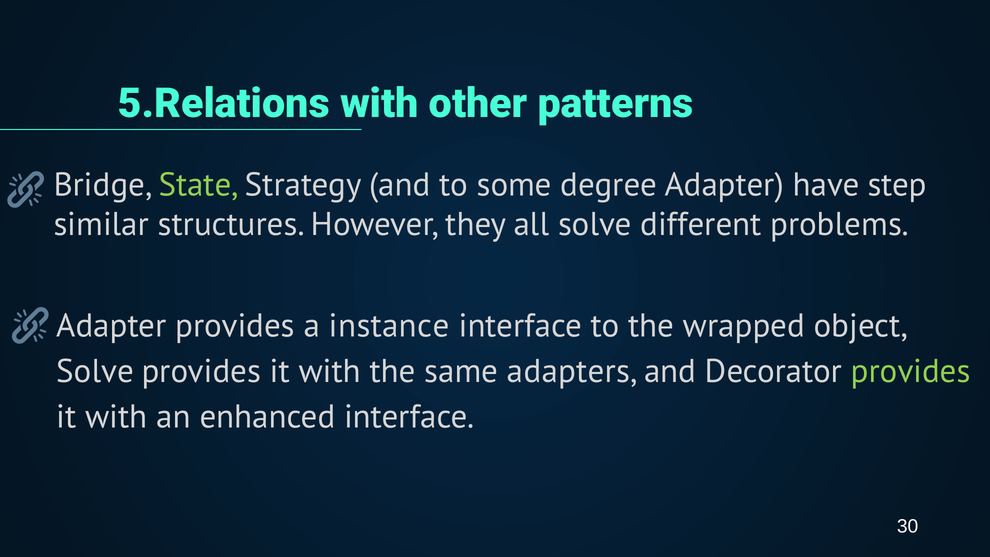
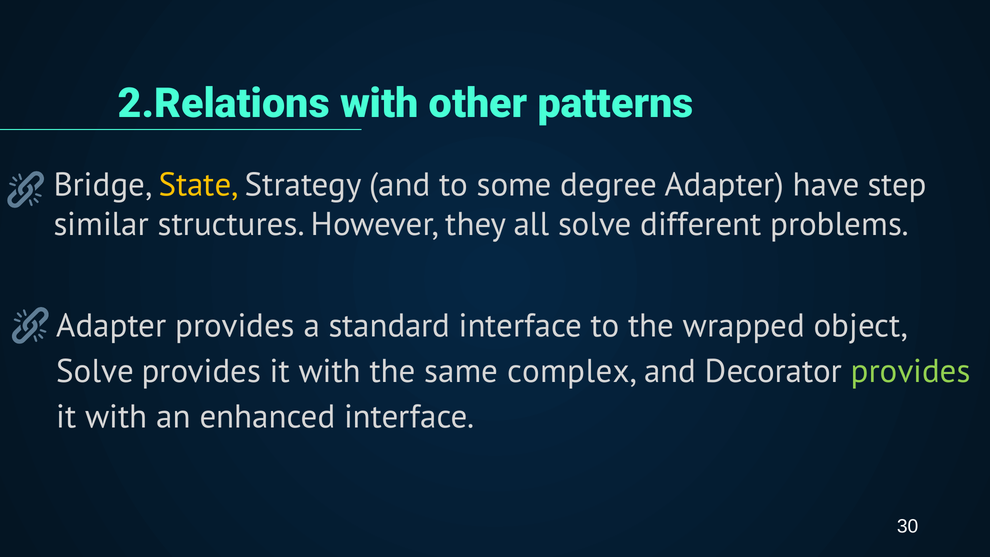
5.Relations: 5.Relations -> 2.Relations (224, 104)
State colour: light green -> yellow (199, 185)
instance: instance -> standard (389, 326)
adapters: adapters -> complex (572, 371)
